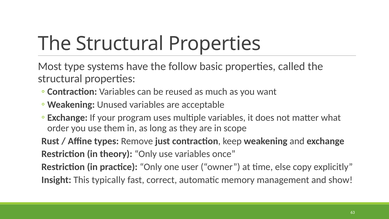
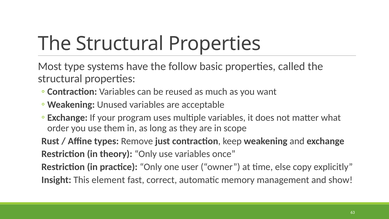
typically: typically -> element (108, 180)
